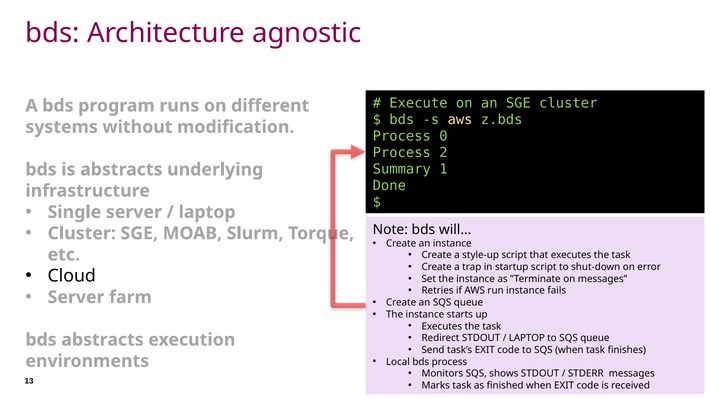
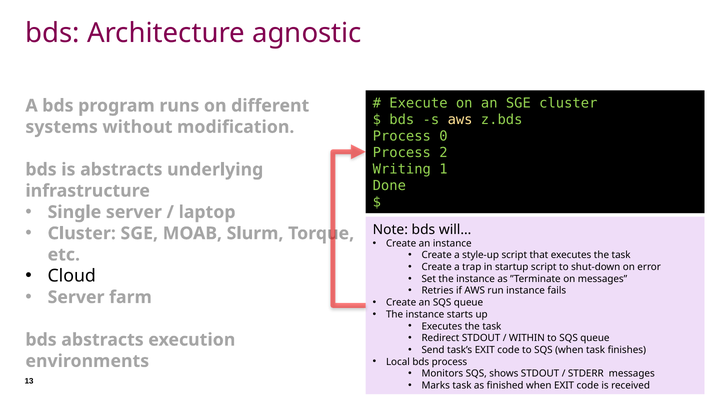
Summary: Summary -> Writing (402, 169)
LAPTOP: LAPTOP -> WITHIN (527, 338)
